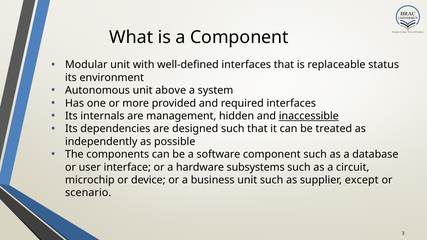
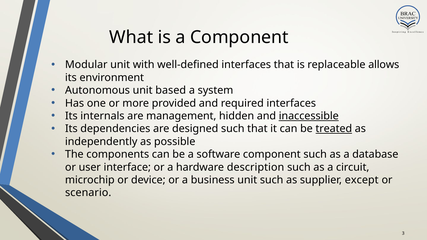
status: status -> allows (384, 65)
above: above -> based (171, 90)
treated underline: none -> present (334, 129)
subsystems: subsystems -> description (256, 167)
